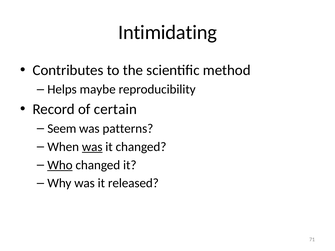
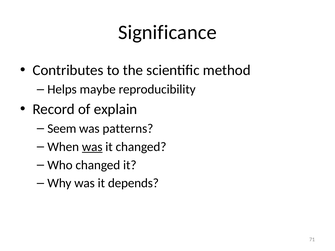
Intimidating: Intimidating -> Significance (167, 32)
certain: certain -> explain (116, 109)
Who underline: present -> none (60, 165)
released: released -> depends (133, 183)
